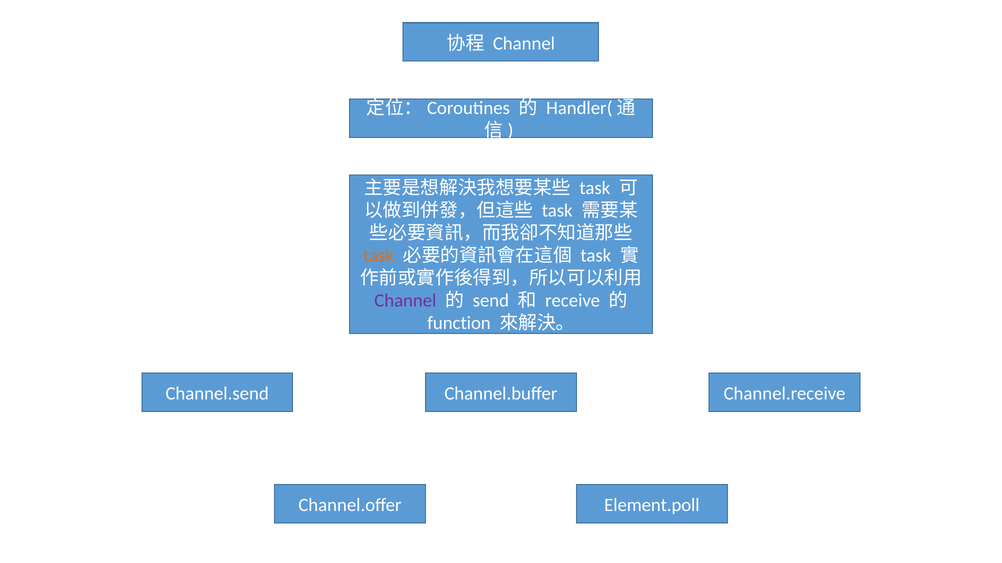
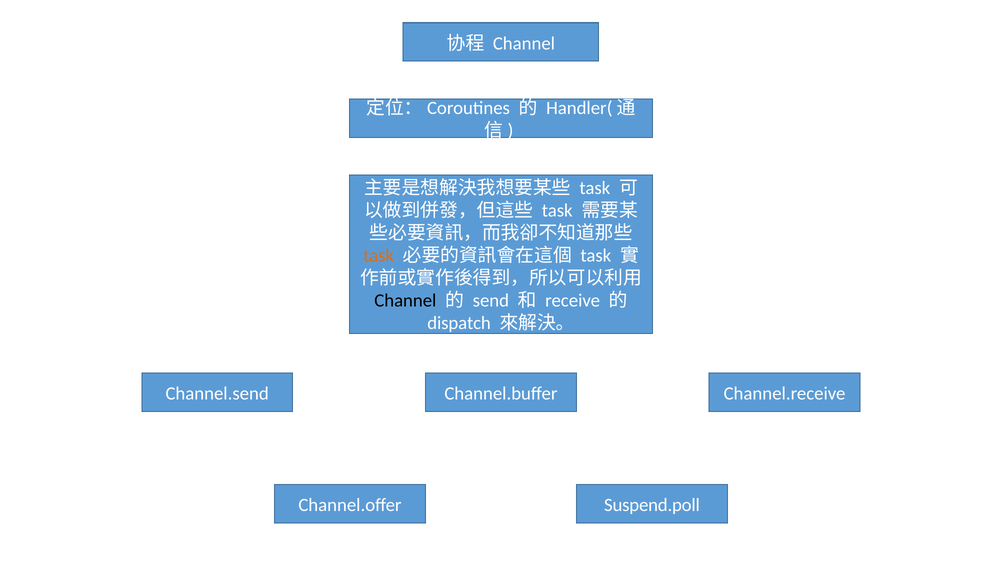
Channel colour: purple -> black (405, 301)
function: function -> dispatch (459, 323)
Element.poll: Element.poll -> Suspend.poll (652, 506)
